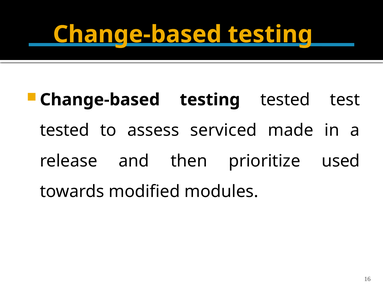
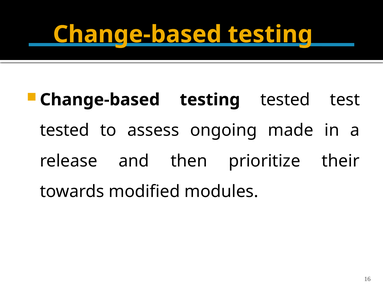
serviced: serviced -> ongoing (224, 130)
used: used -> their (341, 161)
